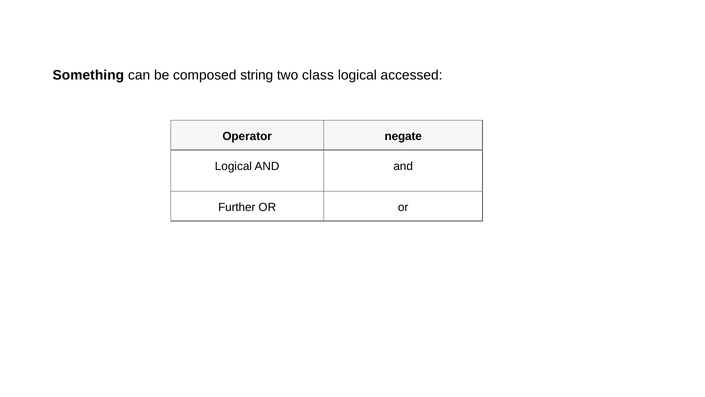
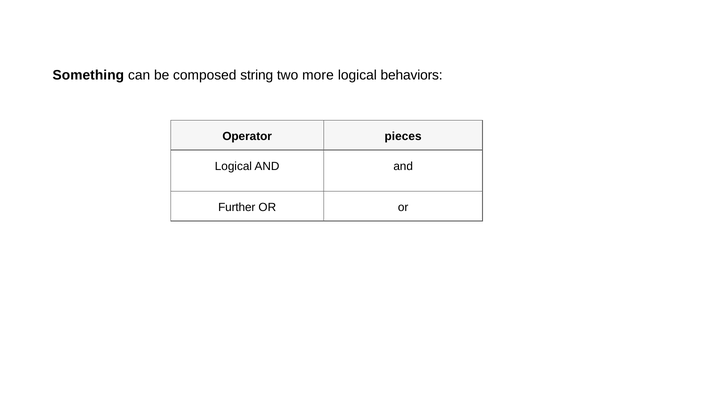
class: class -> more (318, 75)
accessed: accessed -> behaviors (412, 75)
negate: negate -> pieces (403, 136)
